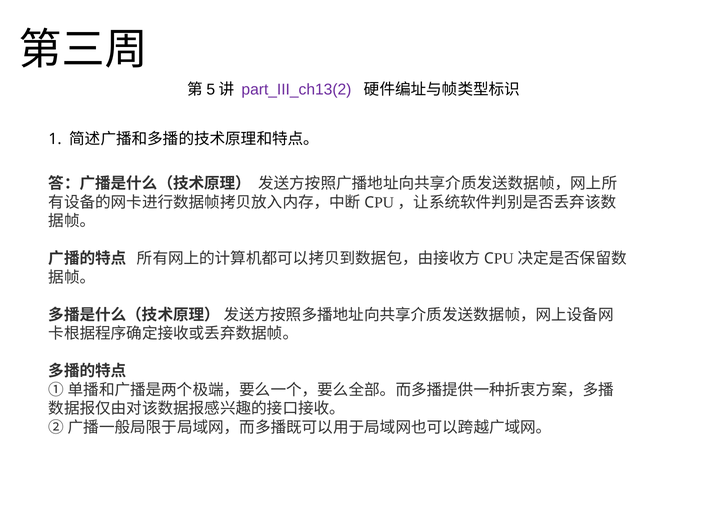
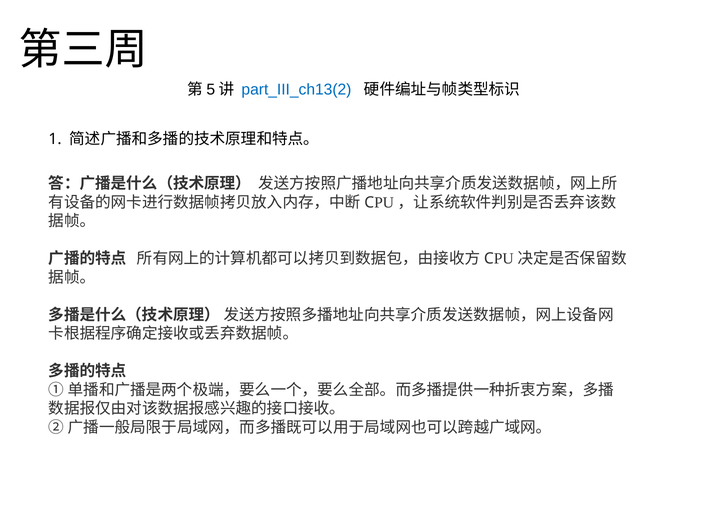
part_III_ch13(2 colour: purple -> blue (296, 89)
